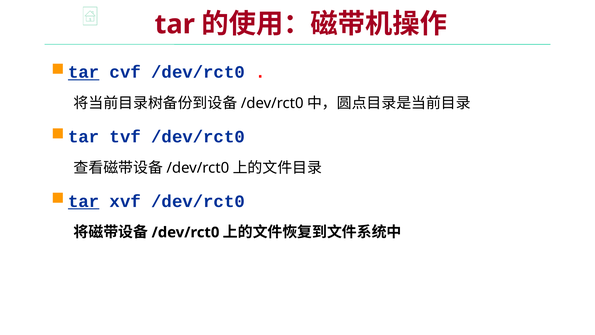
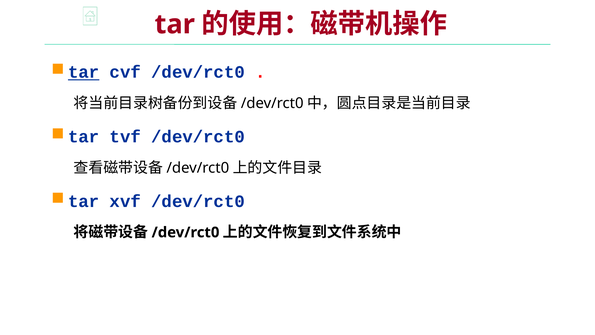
tar underline: present -> none (84, 201)
